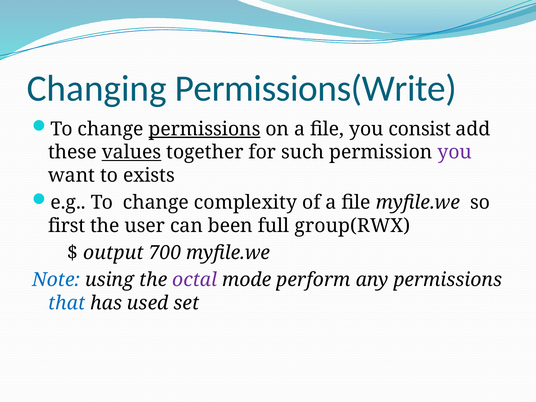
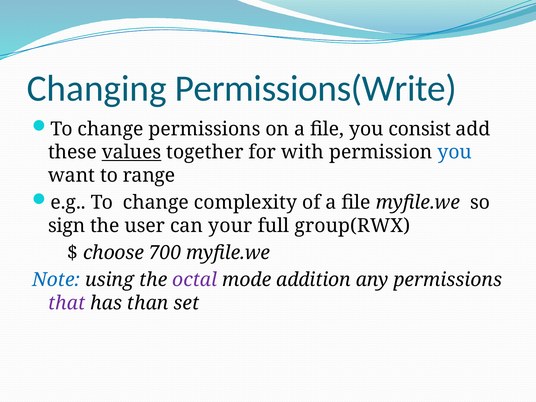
permissions underline: present -> none (205, 129)
such: such -> with (303, 152)
you colour: purple -> blue (455, 152)
exists: exists -> range (149, 175)
first: first -> sign (67, 226)
been: been -> your (230, 226)
output: output -> choose (113, 253)
perform: perform -> addition (314, 280)
that colour: blue -> purple (67, 303)
used: used -> than (148, 303)
